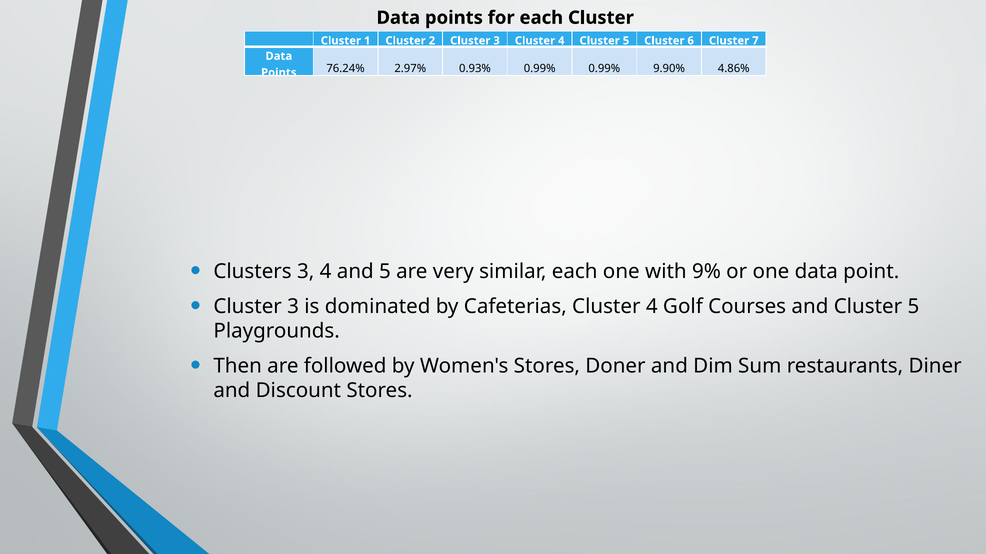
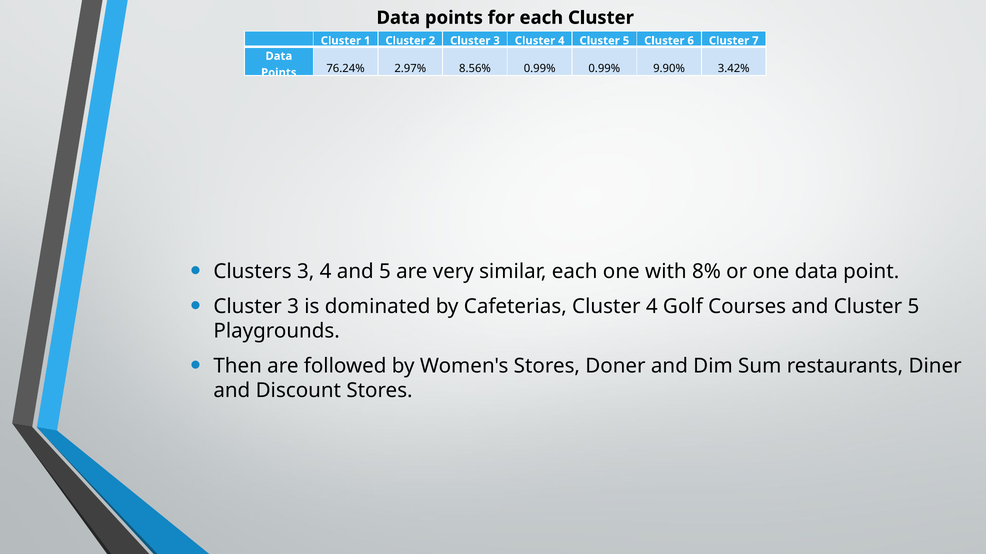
0.93%: 0.93% -> 8.56% (475, 69)
4.86%: 4.86% -> 3.42% (734, 69)
9%: 9% -> 8% (706, 272)
